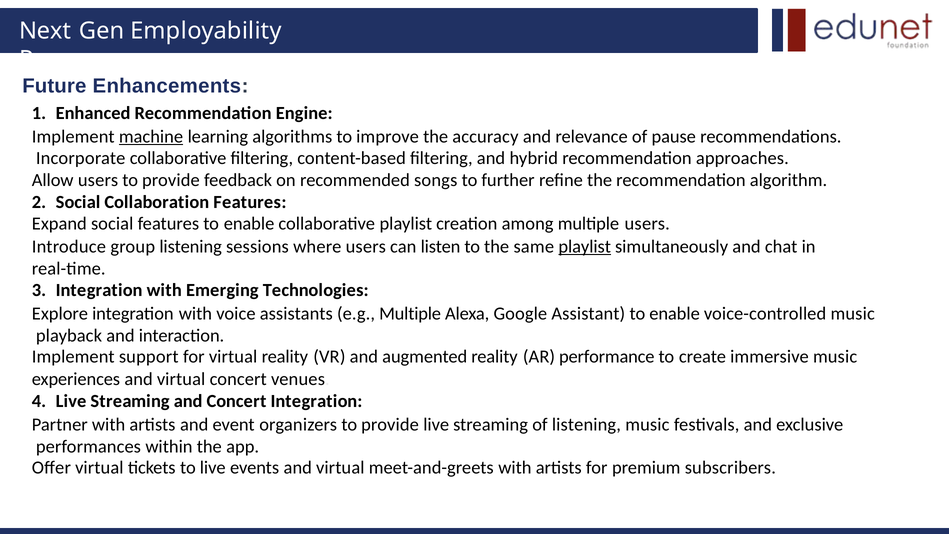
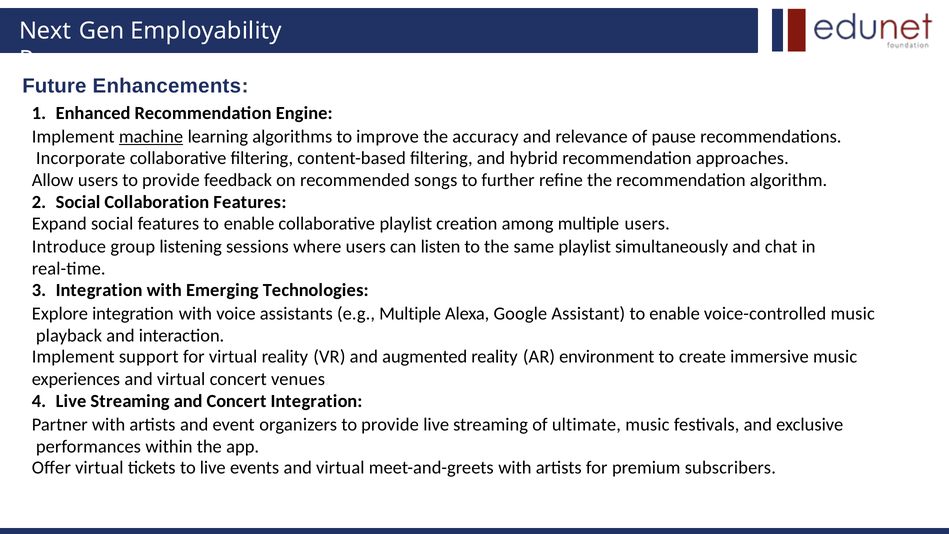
playlist underline: present -> none (585, 246)
performance: performance -> environment (607, 357)
of listening: listening -> ultimate (586, 425)
